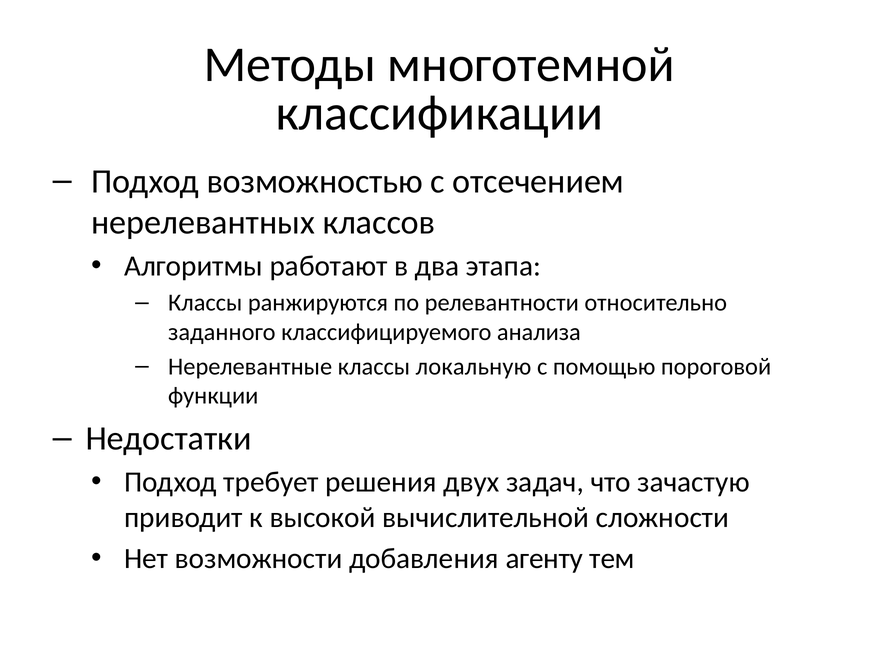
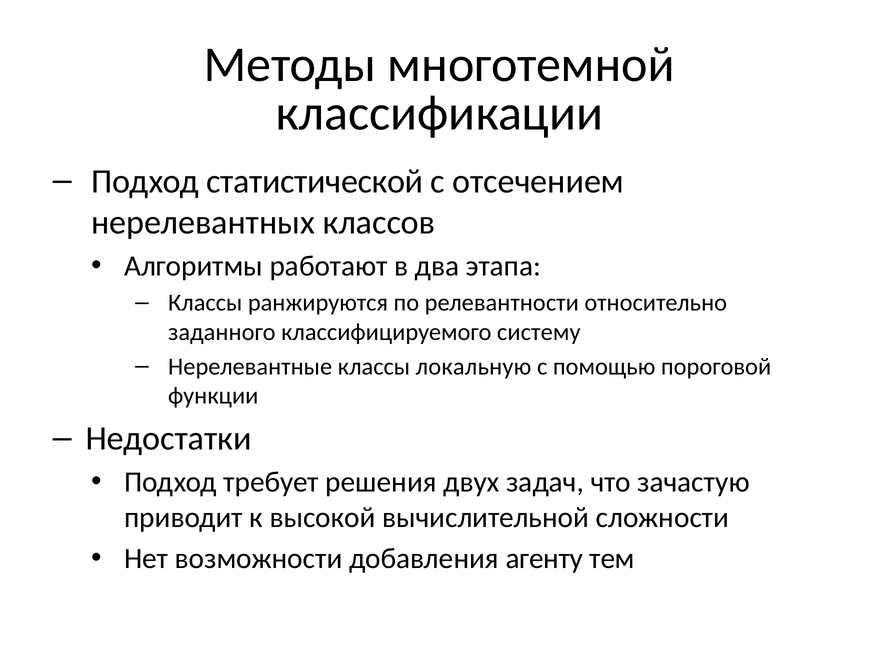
возможностью: возможностью -> статистической (315, 181)
анализа: анализа -> систему (539, 332)
